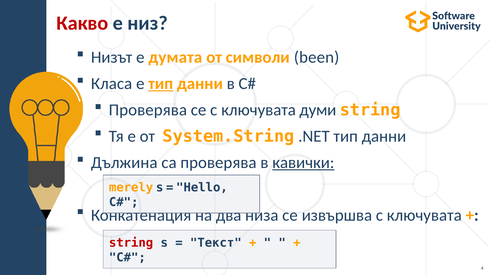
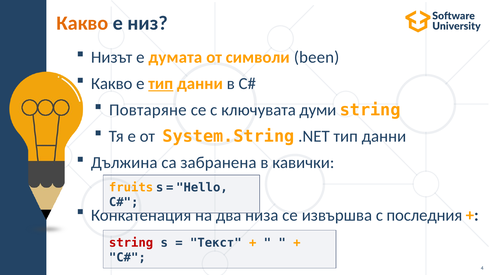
Какво colour: red -> orange (82, 23)
Класа: Класа -> Какво (112, 84)
Проверява: Проверява -> Повтаряне (148, 110)
са проверява: проверява -> забранена (218, 163)
кавички underline: present -> none (303, 163)
merely: merely -> fruits (131, 188)
извършва с ключувата: ключувата -> последния (424, 216)
